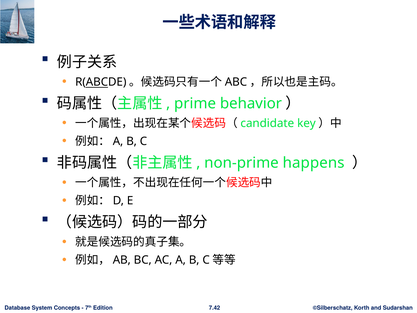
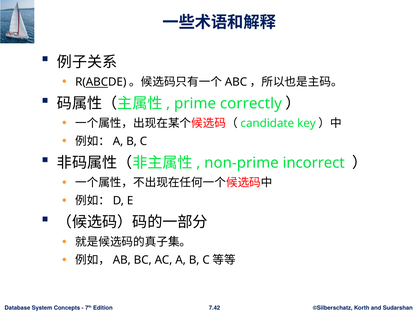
behavior: behavior -> correctly (251, 103)
happens: happens -> incorrect (314, 163)
